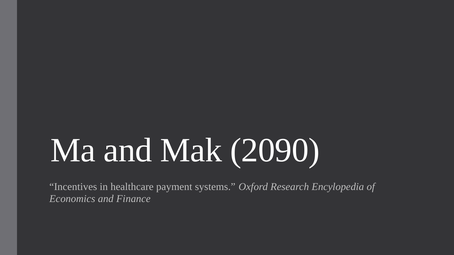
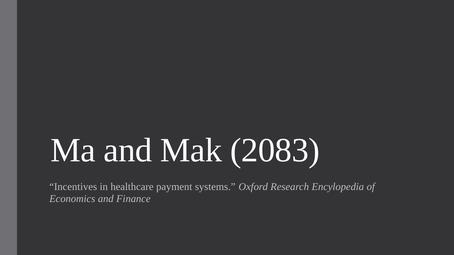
2090: 2090 -> 2083 (275, 150)
